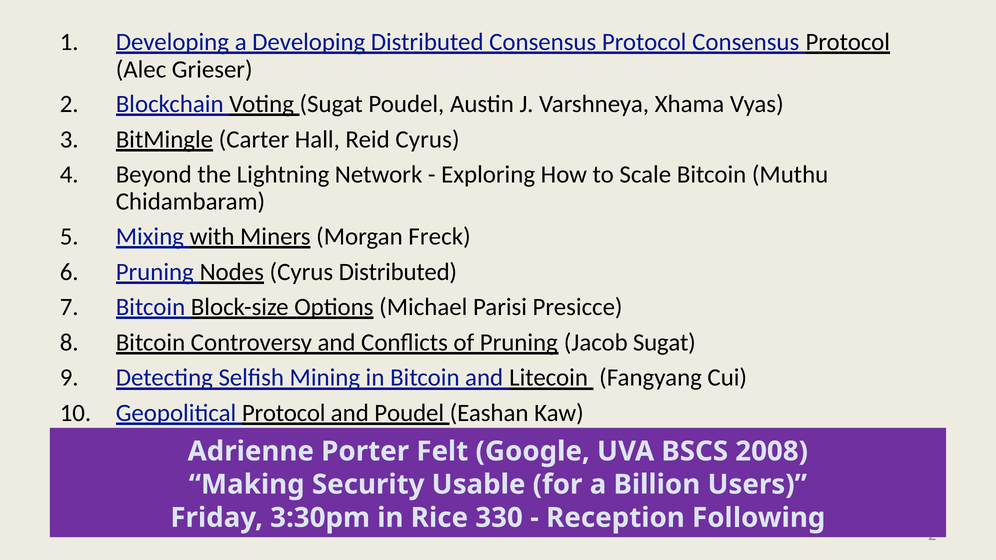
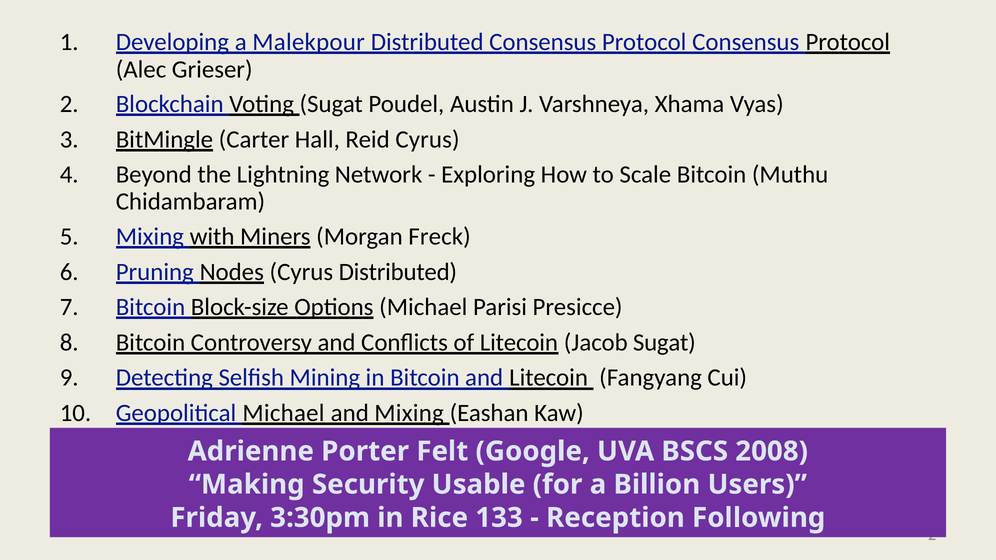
a Developing: Developing -> Malekpour (309, 42)
of Pruning: Pruning -> Litecoin (519, 343)
Geopolitical Protocol: Protocol -> Michael (283, 413)
and Poudel: Poudel -> Mixing (409, 413)
330: 330 -> 133 (499, 518)
